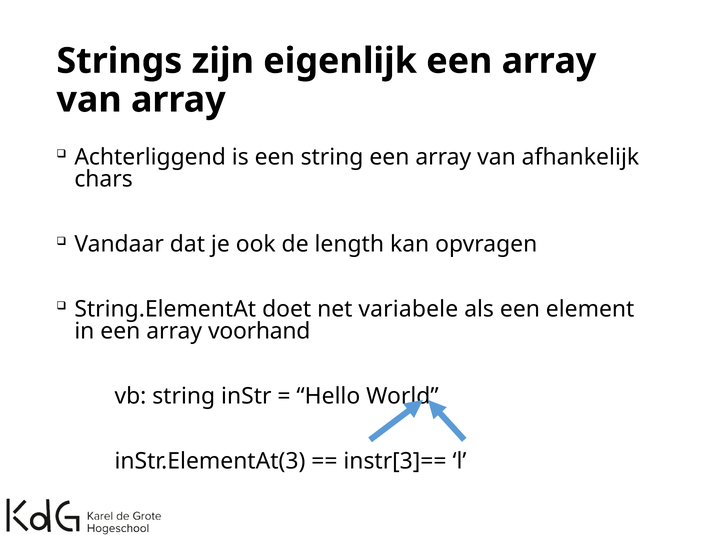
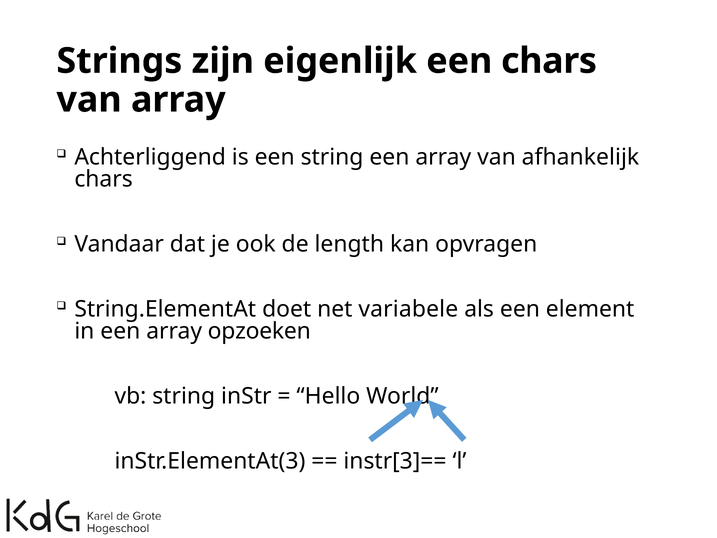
eigenlijk een array: array -> chars (549, 61)
voorhand: voorhand -> opzoeken (259, 331)
